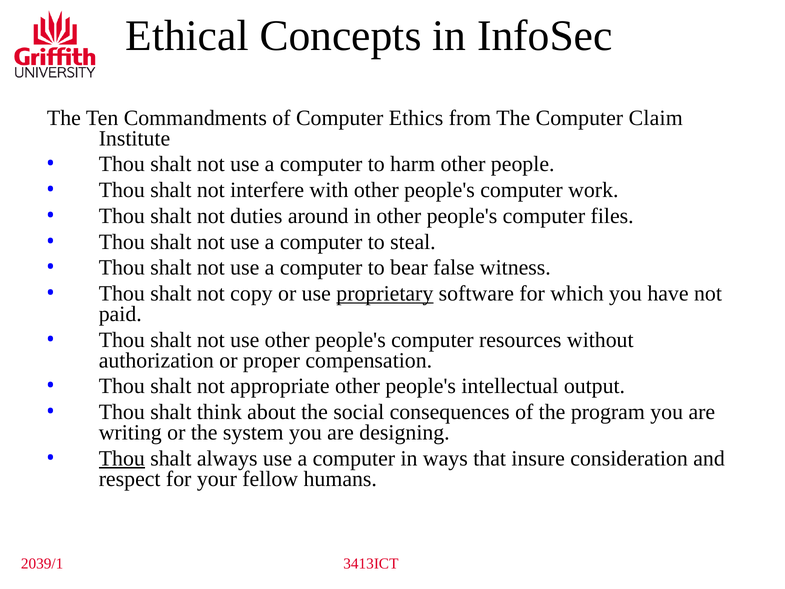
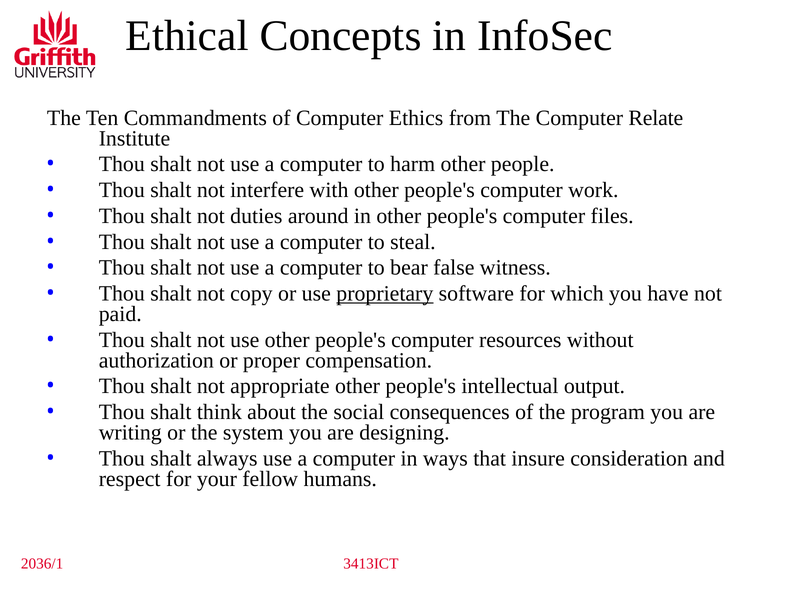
Claim: Claim -> Relate (656, 118)
Thou underline: present -> none (122, 458)
2039/1: 2039/1 -> 2036/1 (42, 564)
